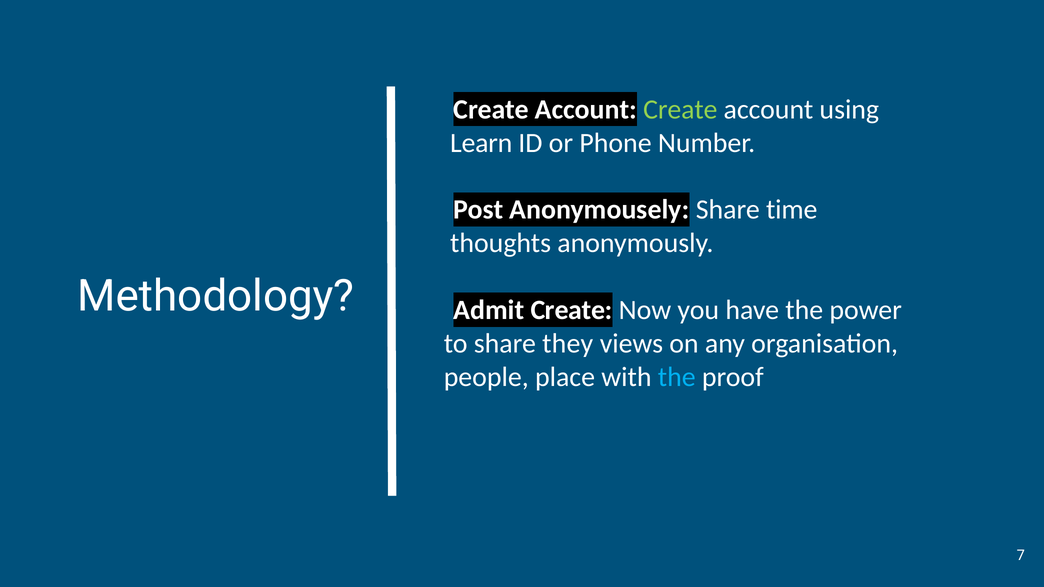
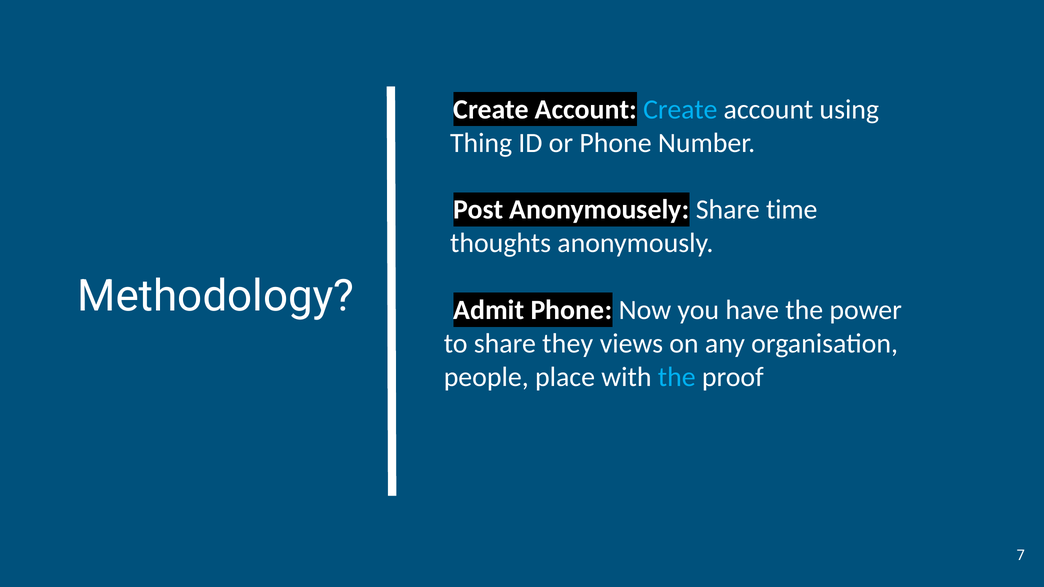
Create colour: light green -> light blue (680, 109)
Learn: Learn -> Thing (481, 143)
Admit Create: Create -> Phone (571, 310)
